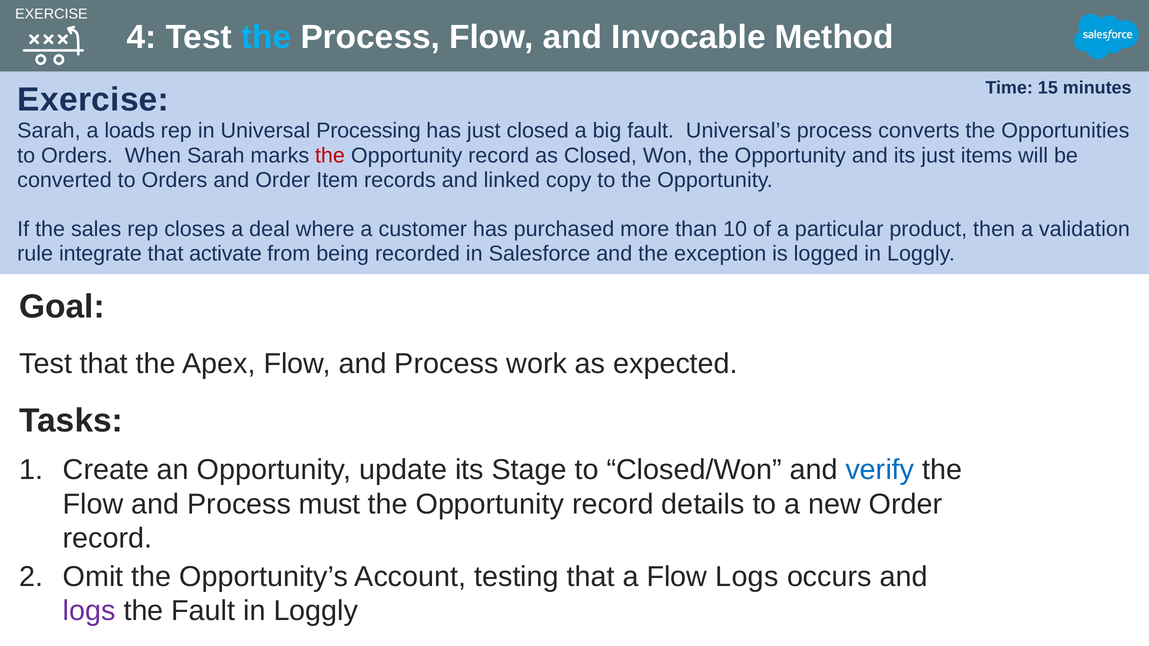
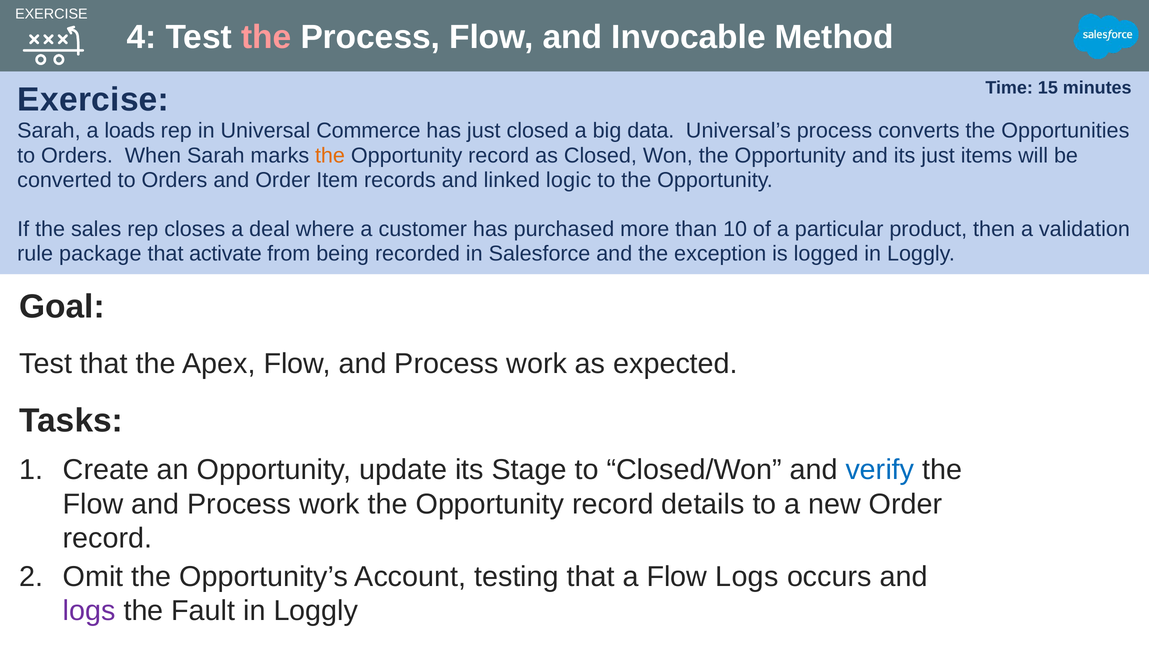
the colour: light blue -> pink (266, 37)
Processing: Processing -> Commerce (368, 131)
big fault: fault -> data (651, 131)
the colour: red -> orange (330, 156)
copy: copy -> logic (569, 180)
integrate: integrate -> package (100, 254)
must: must -> work (329, 504)
